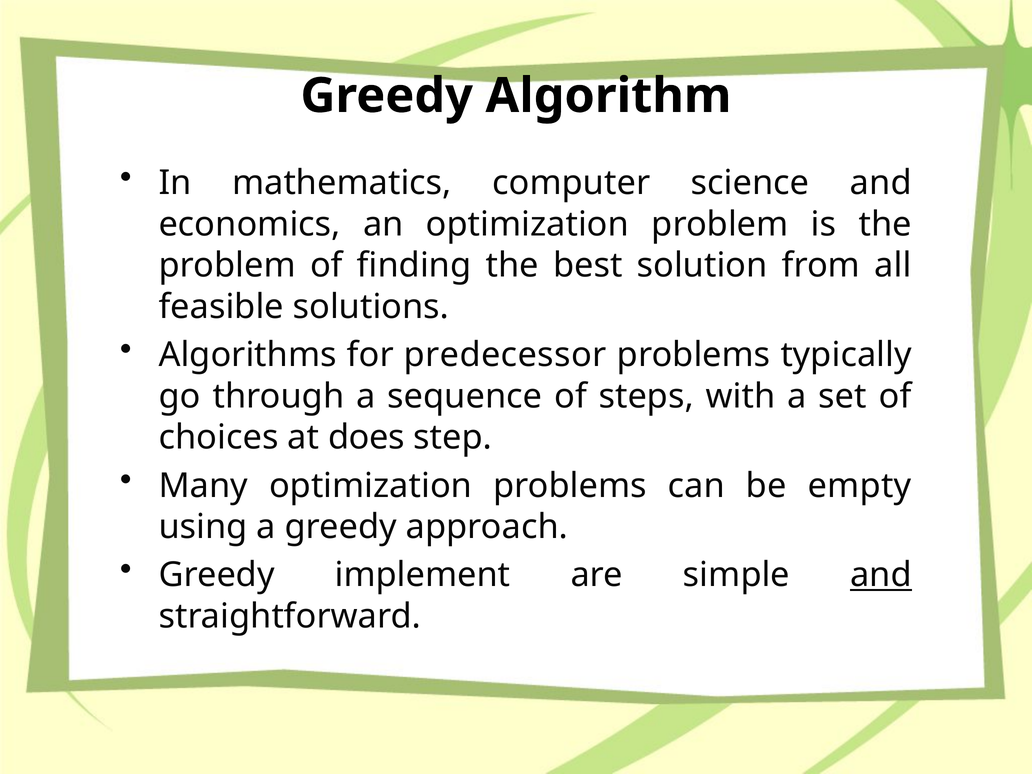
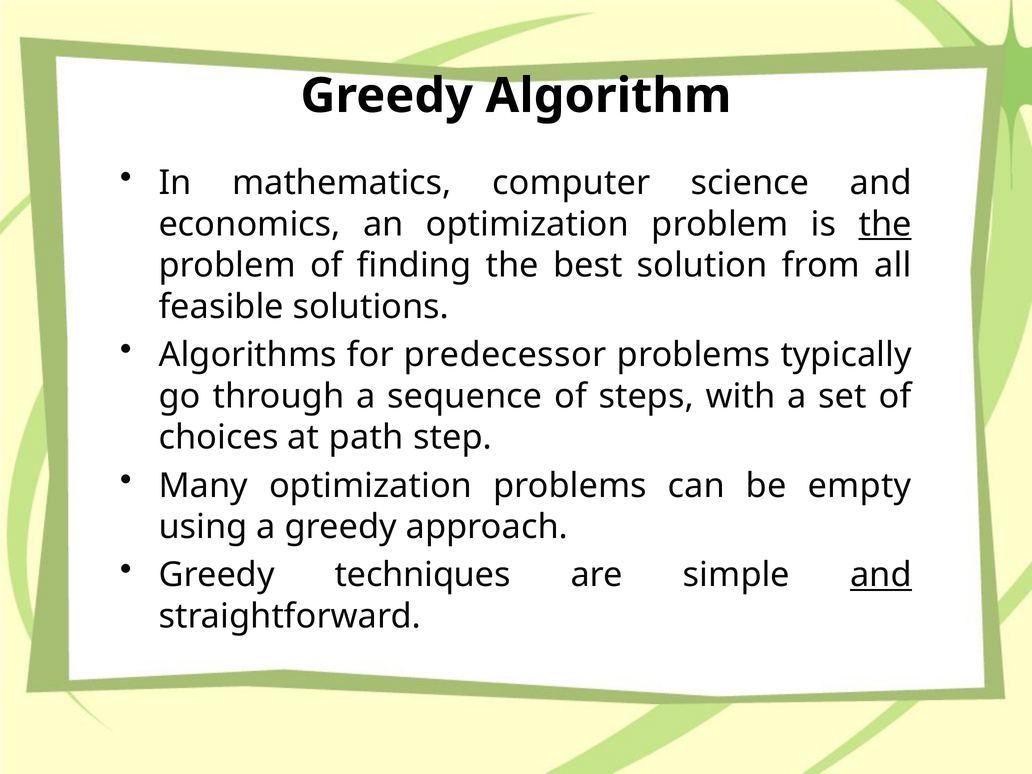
the underline: none -> present (885, 224)
does: does -> path (366, 438)
implement: implement -> techniques (423, 575)
